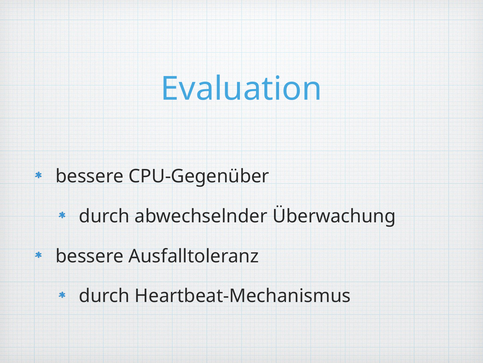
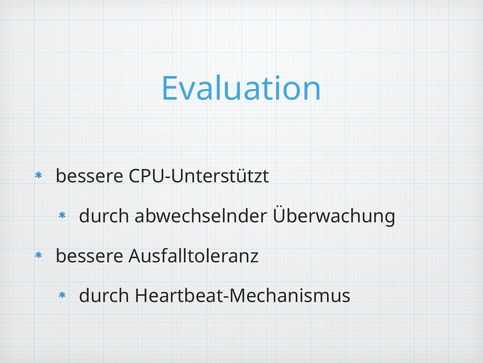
CPU-Gegenüber: CPU-Gegenüber -> CPU-Unterstützt (199, 176)
